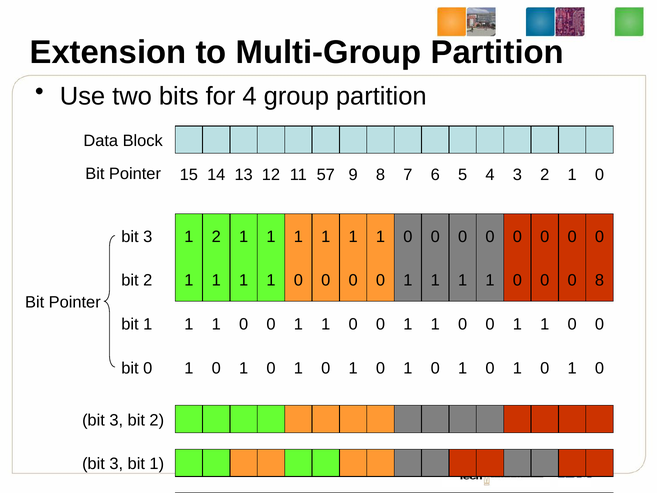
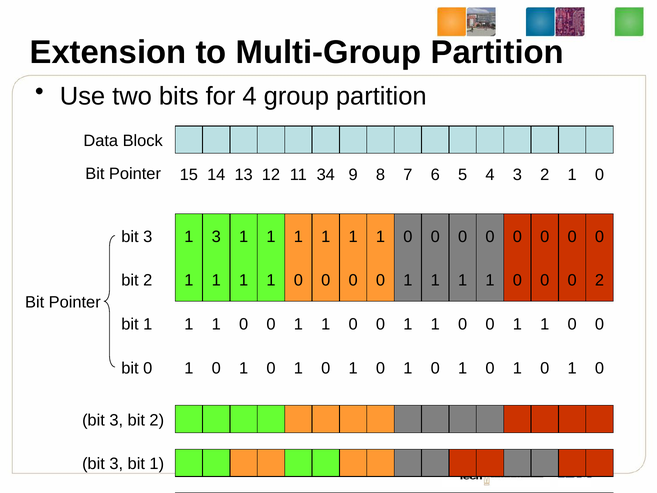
57: 57 -> 34 (326, 175)
1 2: 2 -> 3 (216, 237)
0 8: 8 -> 2 (599, 280)
